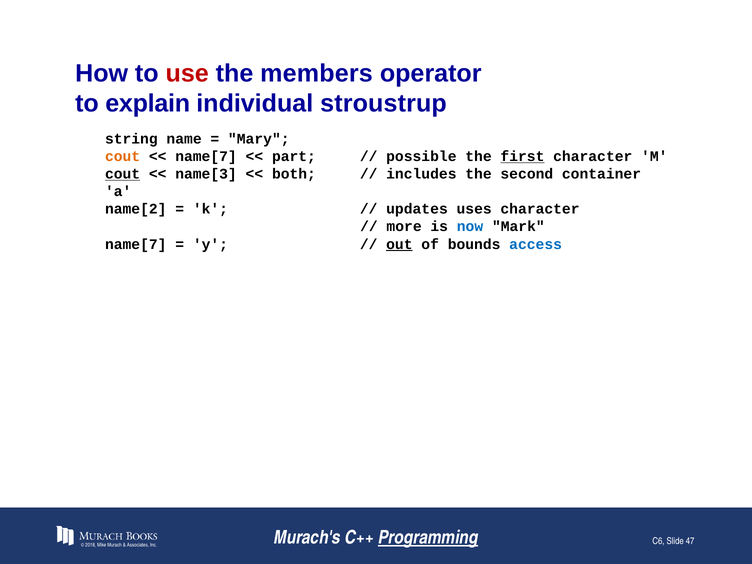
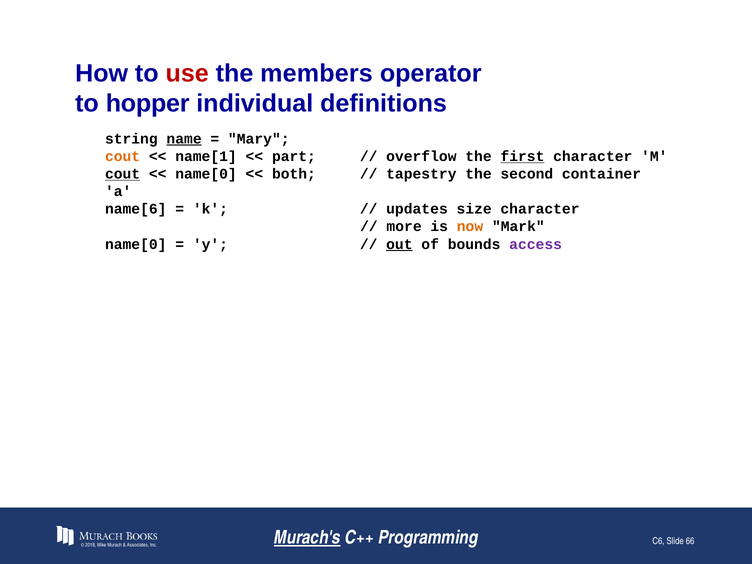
explain: explain -> hopper (148, 104)
stroustrup: stroustrup -> definitions (384, 104)
name underline: none -> present (184, 139)
name[7: name[7 -> name[1 (206, 156)
possible: possible -> overflow (421, 156)
name[3: name[3 -> name[0 (206, 174)
includes: includes -> tapestry (421, 174)
name[2: name[2 -> name[6 (136, 209)
uses: uses -> size (474, 209)
now colour: blue -> orange (470, 227)
name[7: name[7 -> name[0 (136, 244)
access colour: blue -> purple (536, 244)
Murach's underline: none -> present (307, 538)
Programming underline: present -> none (428, 538)
47: 47 -> 66 (690, 541)
